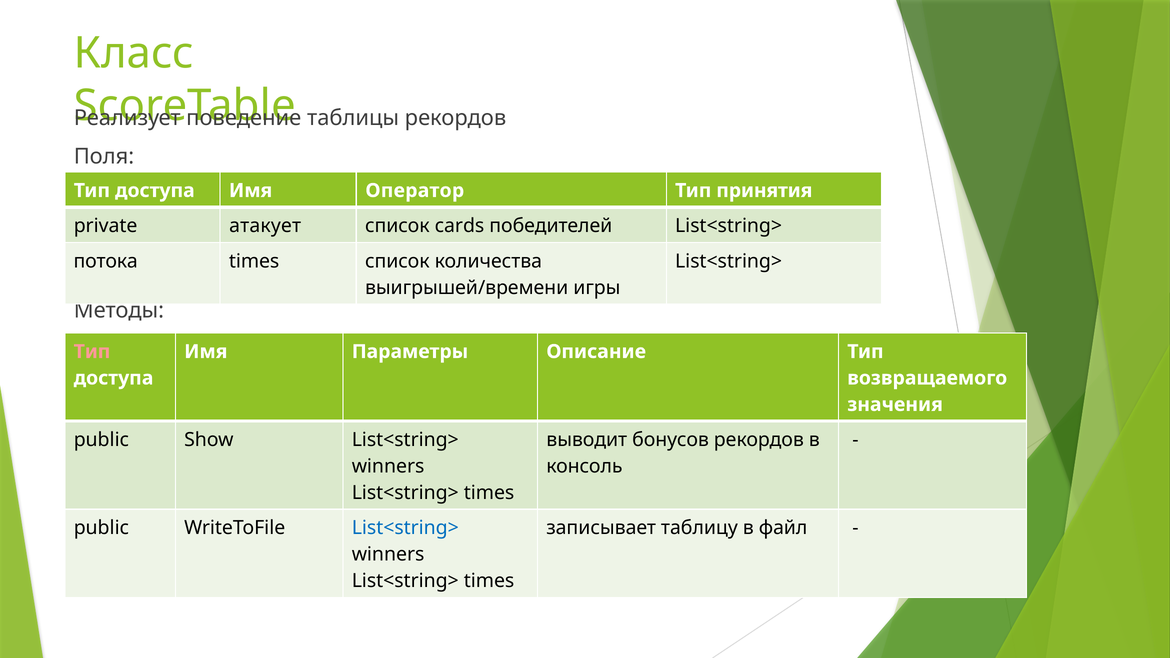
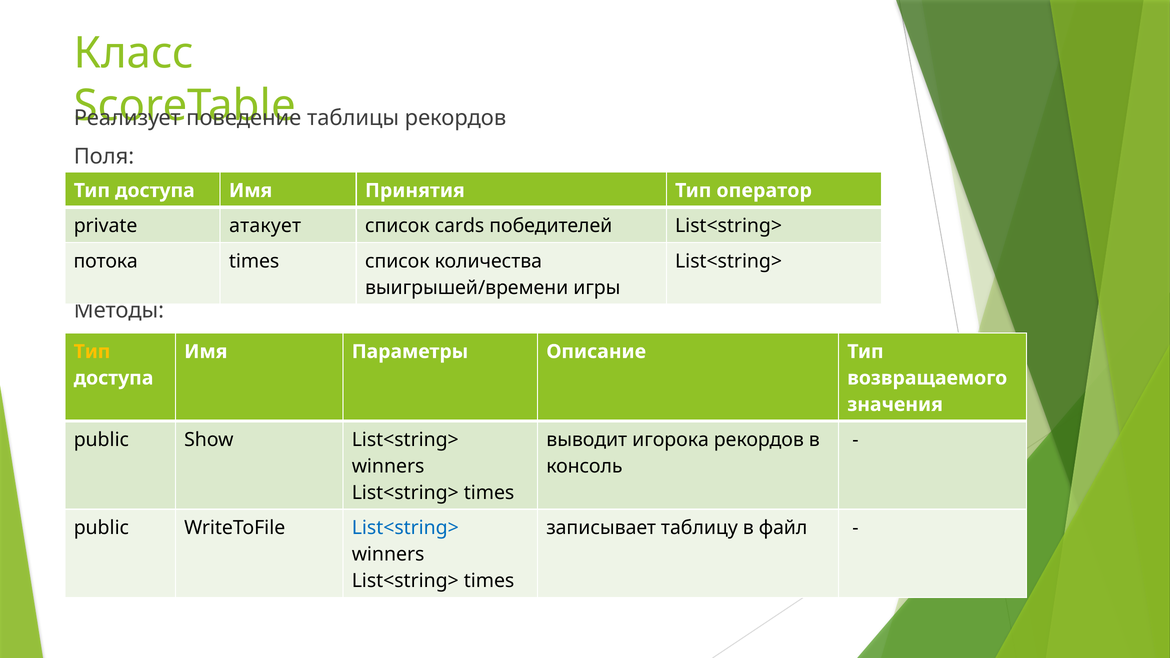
Оператор: Оператор -> Принятия (415, 191)
принятия: принятия -> оператор (764, 191)
Тип colour: pink -> yellow (92, 352)
бонусов: бонусов -> игорока (671, 440)
